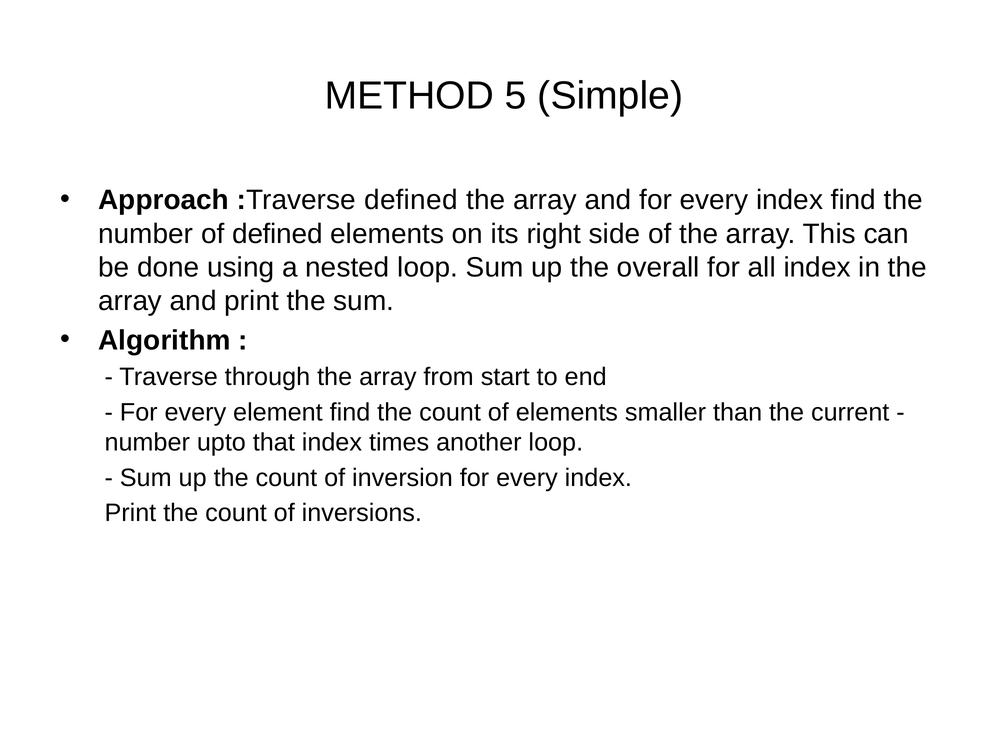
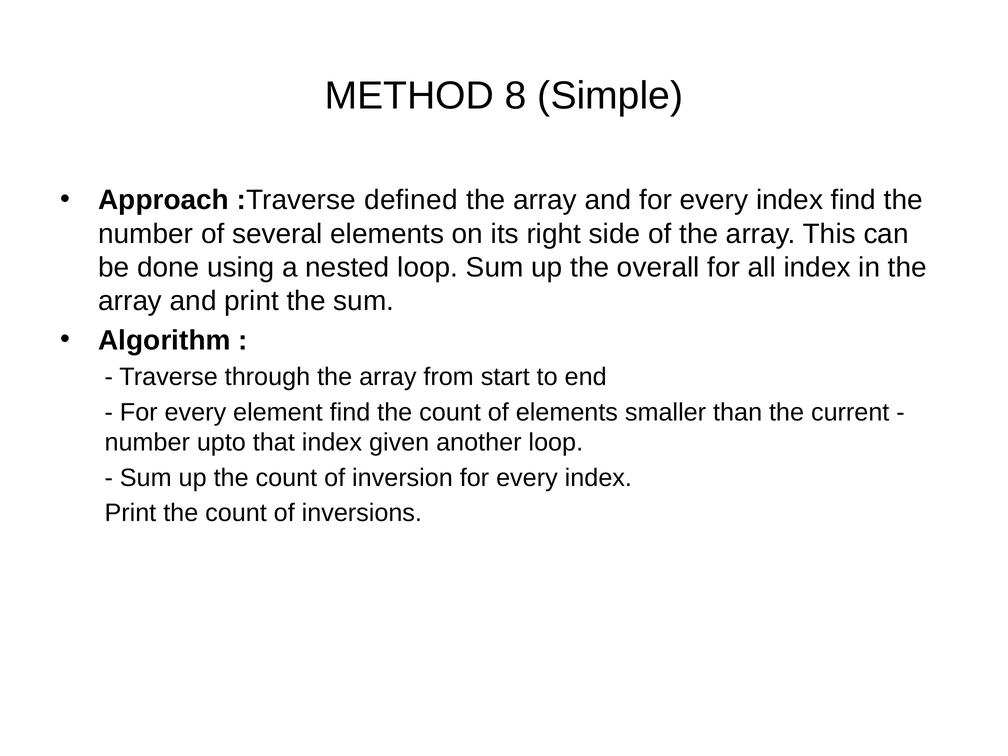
5: 5 -> 8 (516, 96)
of defined: defined -> several (277, 234)
times: times -> given (399, 443)
